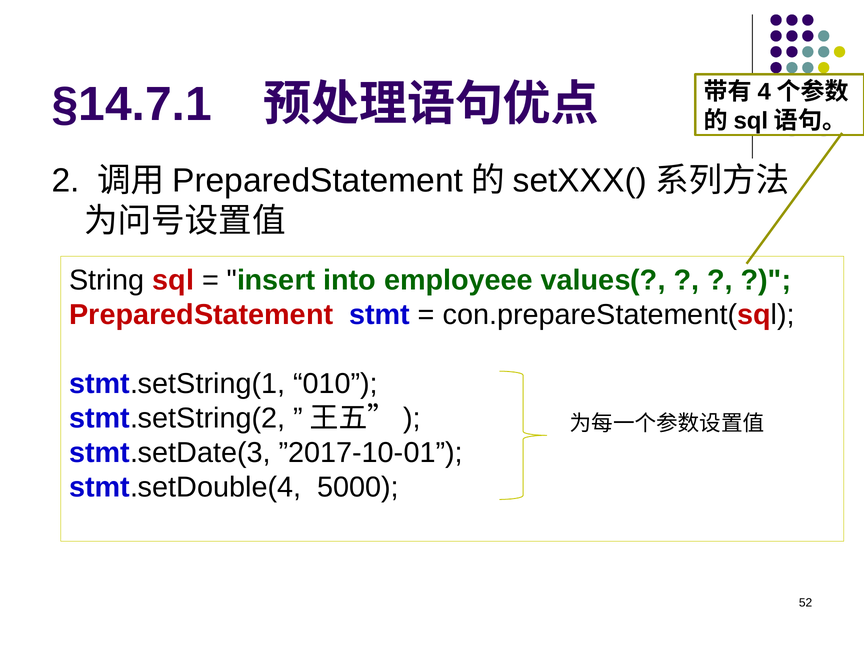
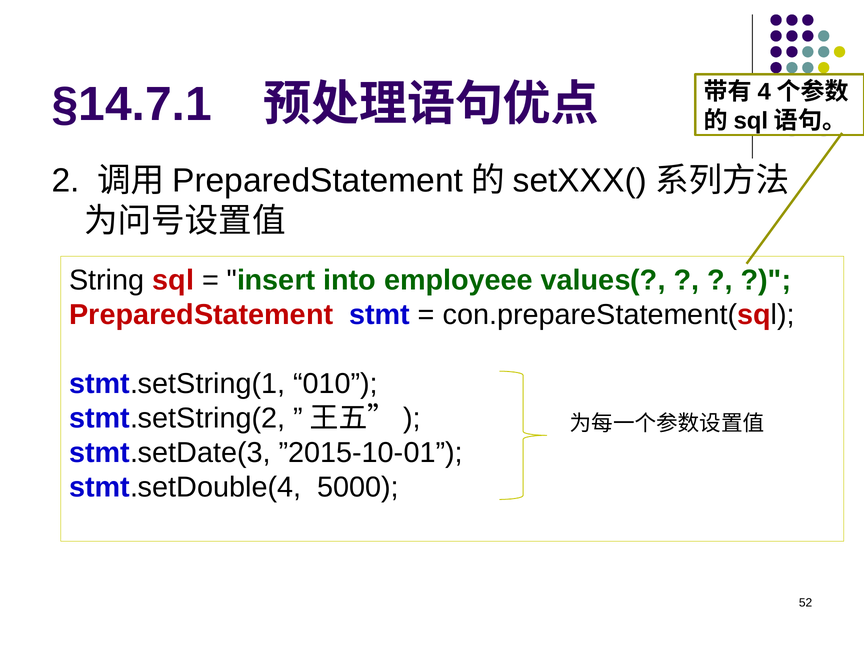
”2017-10-01: ”2017-10-01 -> ”2015-10-01 (371, 453)
